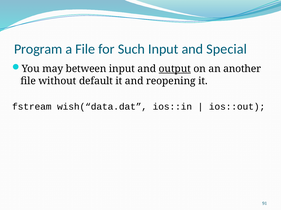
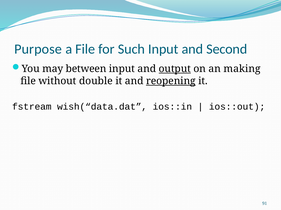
Program: Program -> Purpose (38, 49)
Special: Special -> Second (227, 49)
another: another -> making (242, 69)
default: default -> double (96, 81)
reopening underline: none -> present (171, 81)
